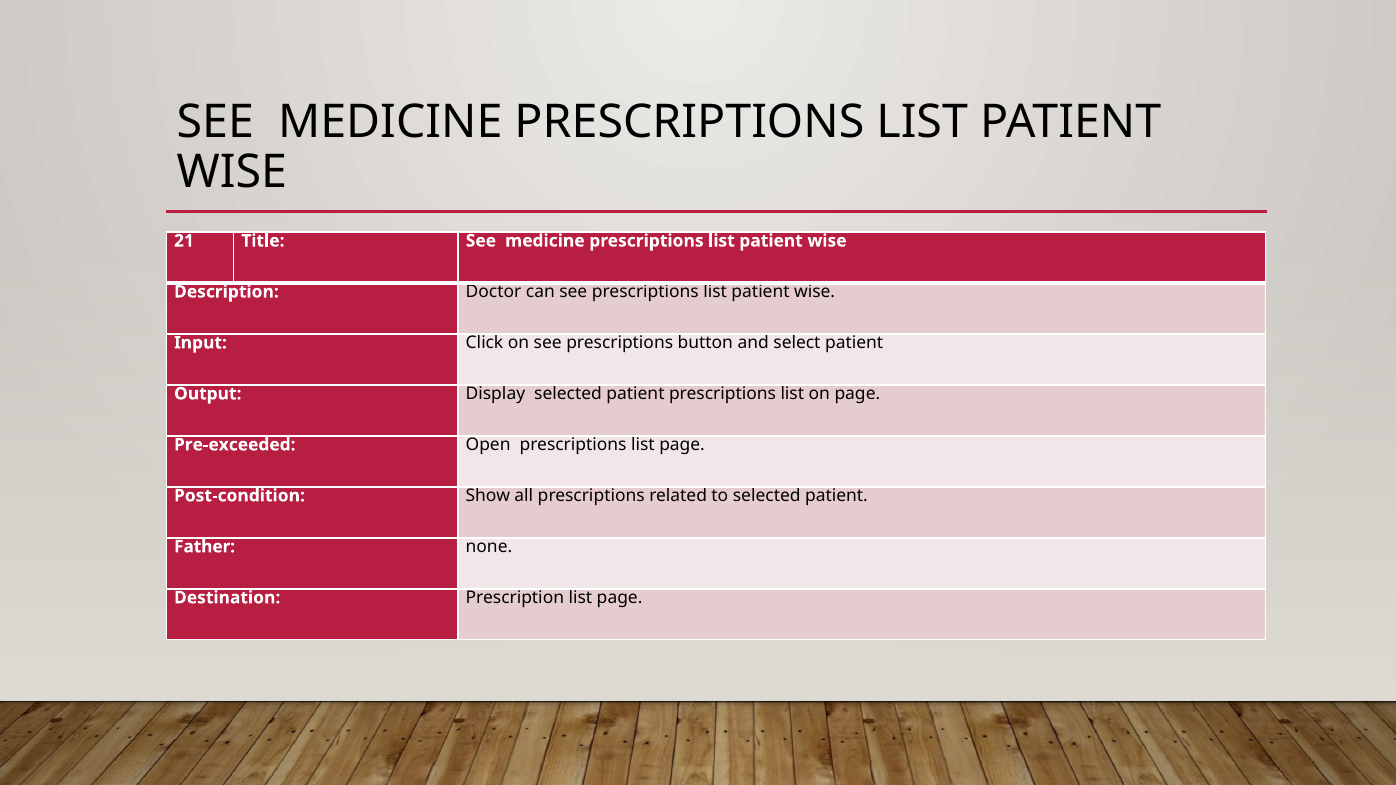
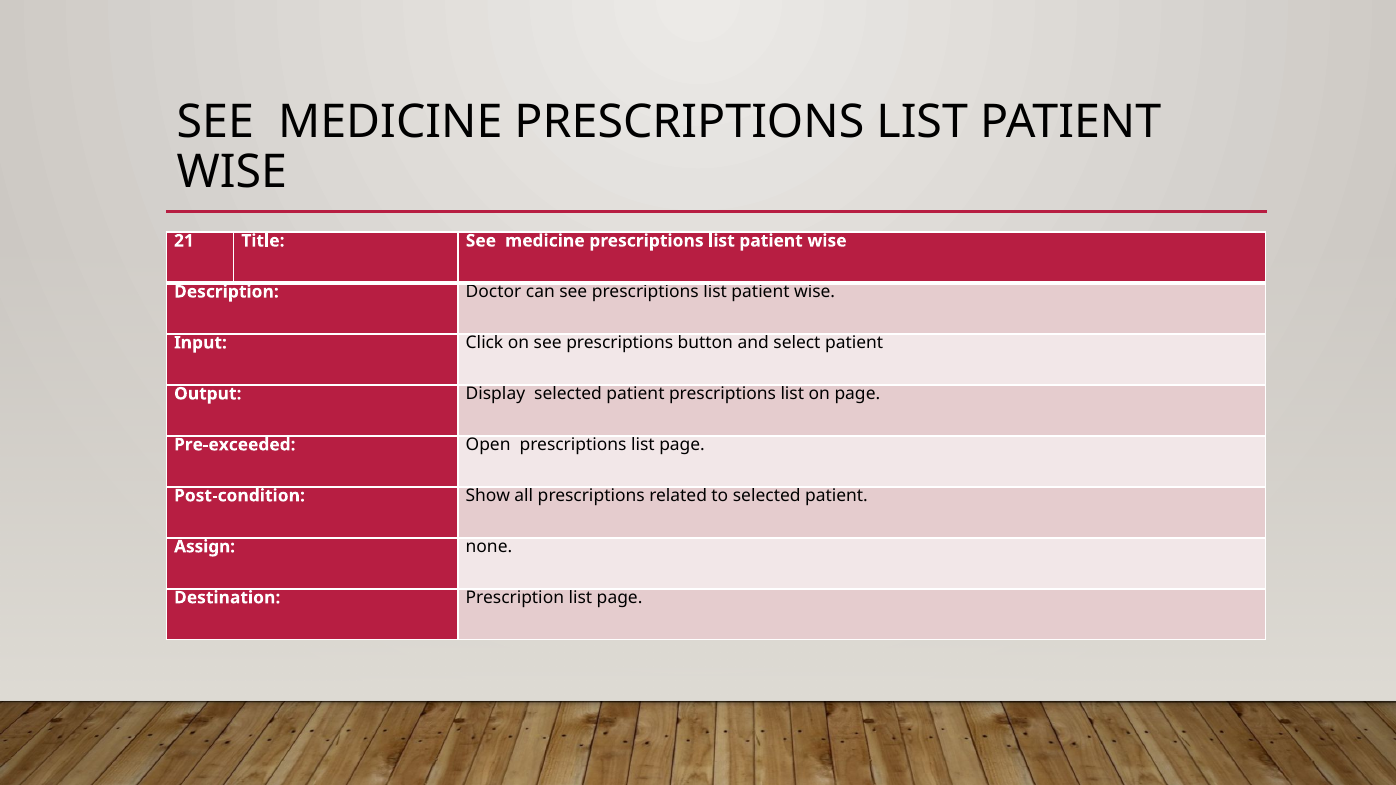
Father: Father -> Assign (205, 547)
